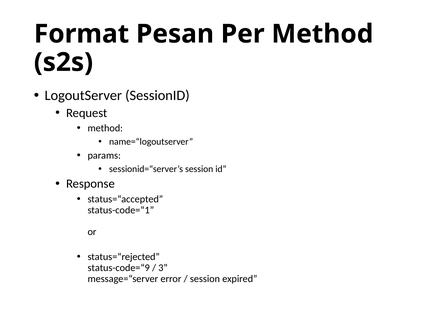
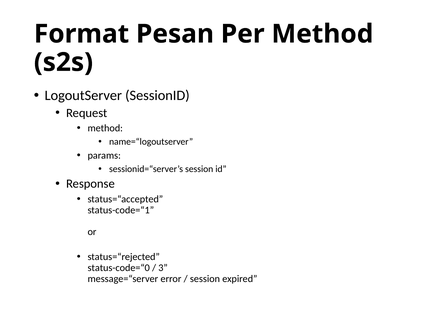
status-code=“9: status-code=“9 -> status-code=“0 (119, 268)
